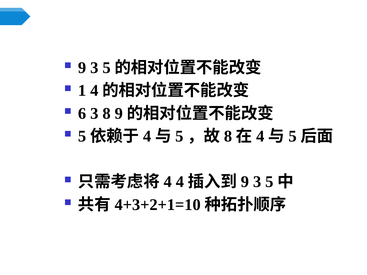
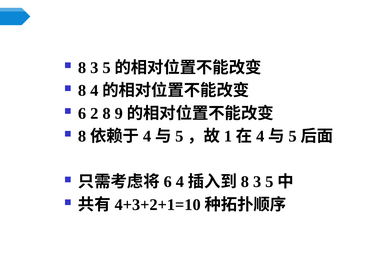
9: 9 -> 8 (82, 68)
1: 1 -> 8 (82, 91)
6 3: 3 -> 2 (94, 114)
5: 5 -> 8 (82, 136)
8: 8 -> 1 (228, 136)
4: 4 -> 6 (168, 182)
9: 9 -> 8 (245, 182)
